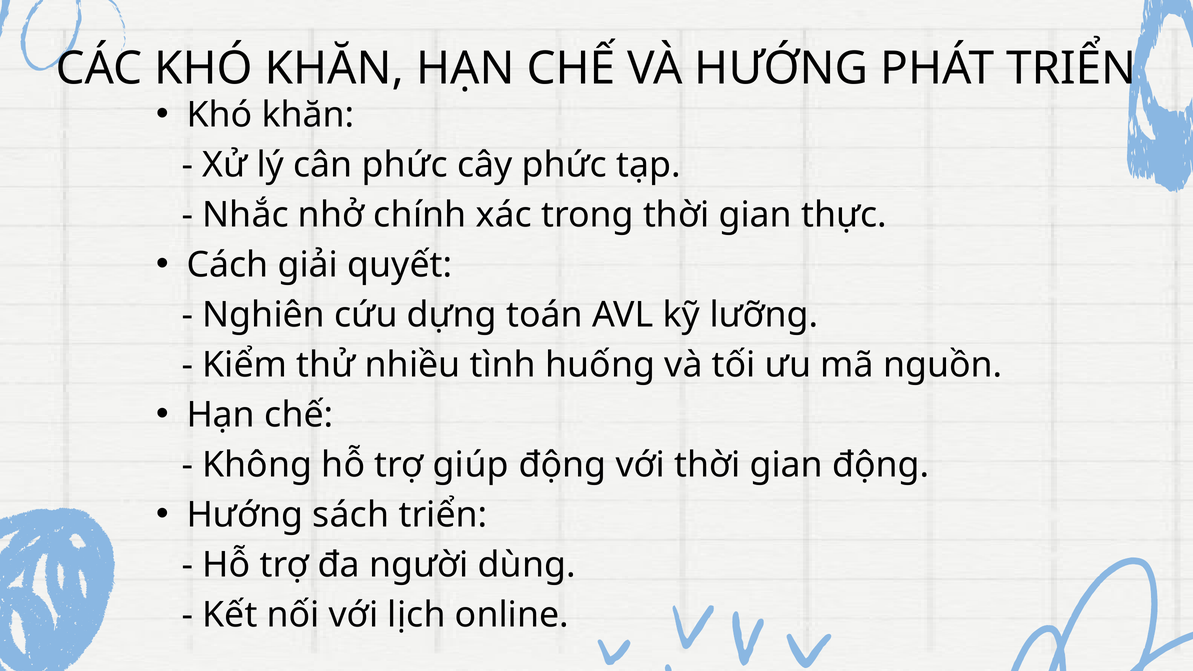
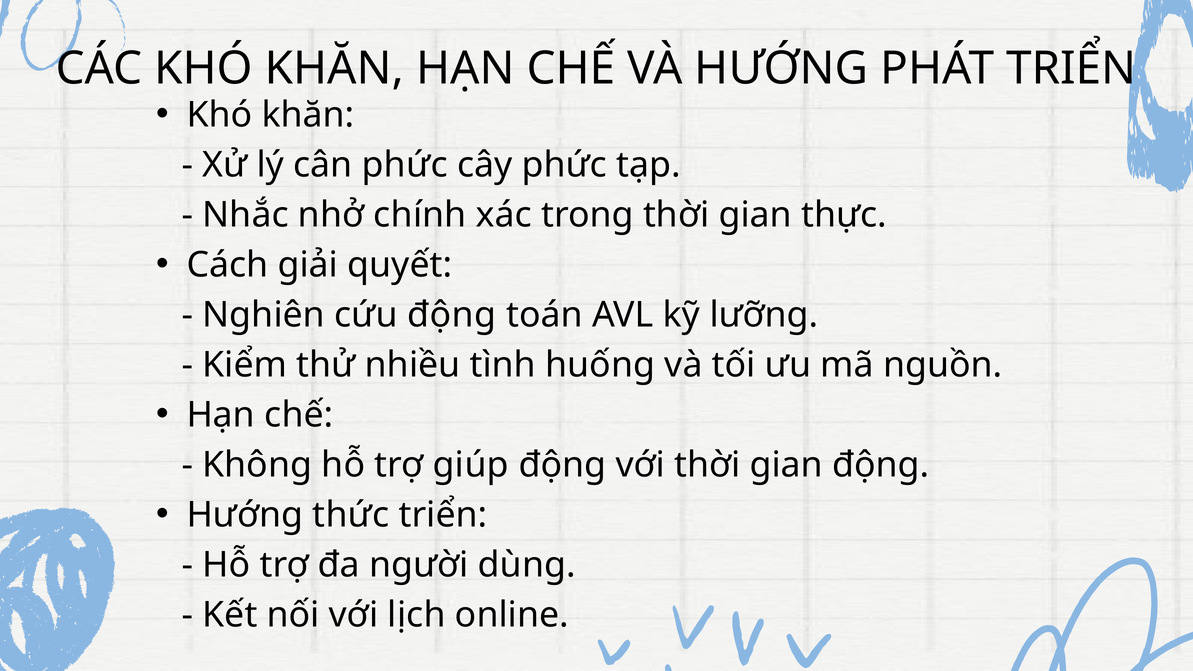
cứu dựng: dựng -> động (452, 315)
sách: sách -> thức (351, 515)
